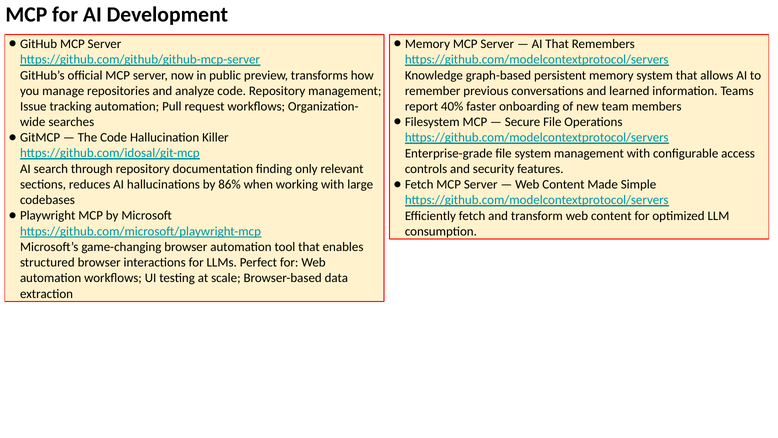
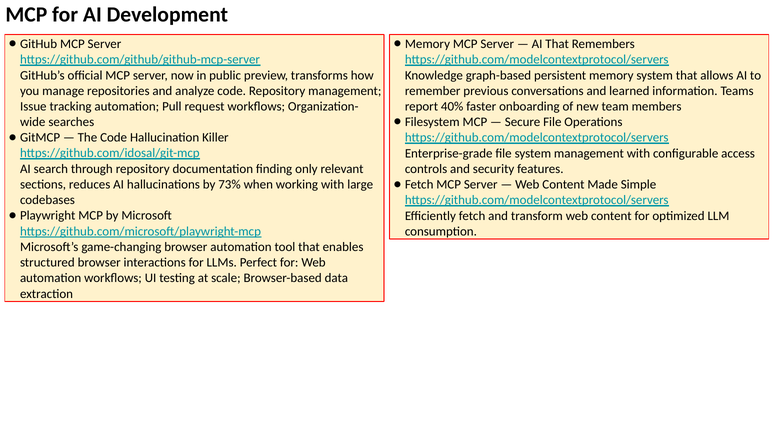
86%: 86% -> 73% (229, 184)
